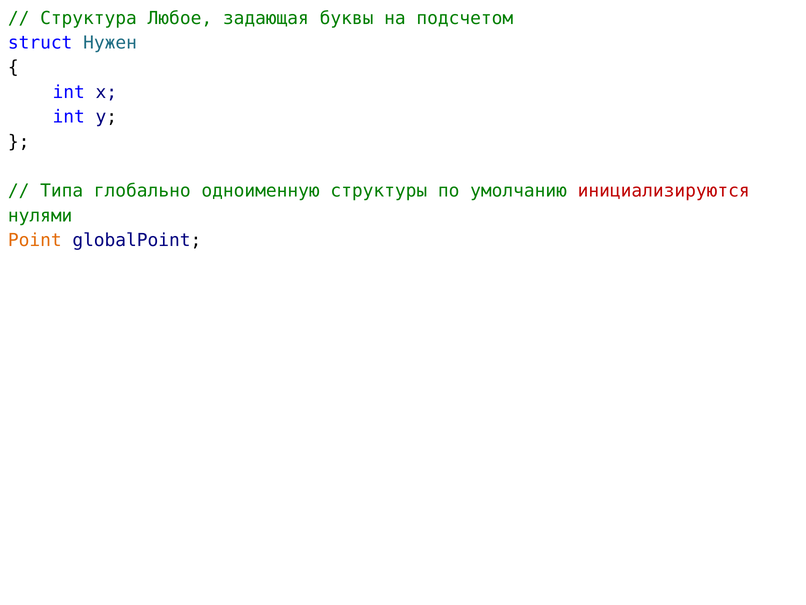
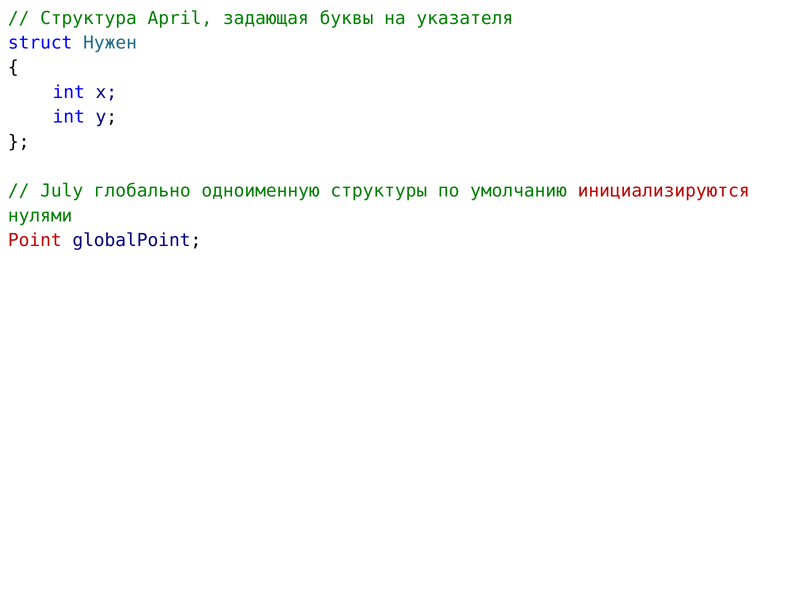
Любое: Любое -> April (180, 18)
подсчетом: подсчетом -> указателя (465, 18)
Типа: Типа -> July (62, 191)
Point colour: orange -> red (35, 240)
